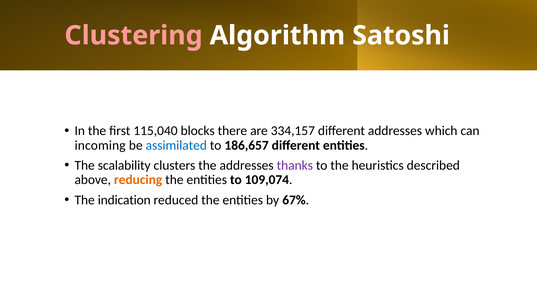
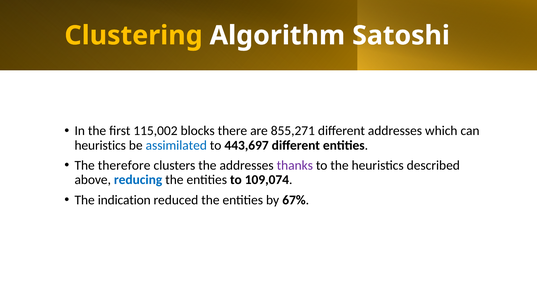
Clustering colour: pink -> yellow (134, 36)
115,040: 115,040 -> 115,002 (155, 131)
334,157: 334,157 -> 855,271 (293, 131)
incoming: incoming -> heuristics (100, 145)
186,657: 186,657 -> 443,697 (247, 145)
scalability: scalability -> therefore (124, 165)
reducing colour: orange -> blue (138, 180)
